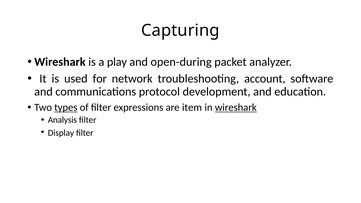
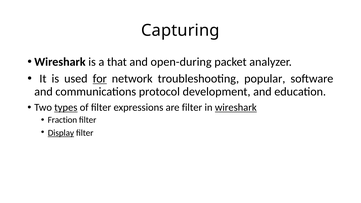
play: play -> that (117, 62)
for underline: none -> present (100, 79)
account: account -> popular (265, 79)
are item: item -> filter (192, 108)
Analysis: Analysis -> Fraction (62, 120)
Display underline: none -> present (61, 133)
